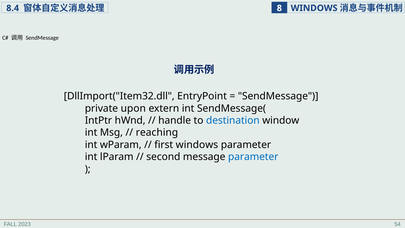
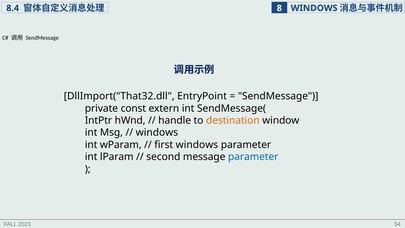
DllImport("Item32.dll: DllImport("Item32.dll -> DllImport("That32.dll (119, 96)
upon: upon -> const (133, 108)
destination colour: blue -> orange (233, 120)
reaching: reaching -> windows (157, 133)
